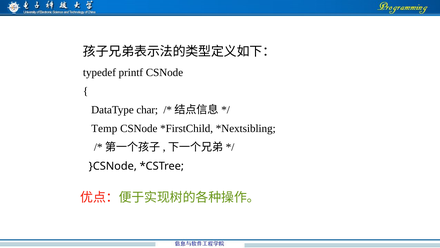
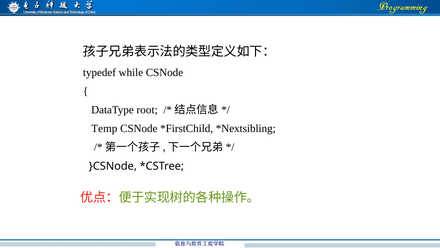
printf: printf -> while (131, 72)
char: char -> root (147, 110)
